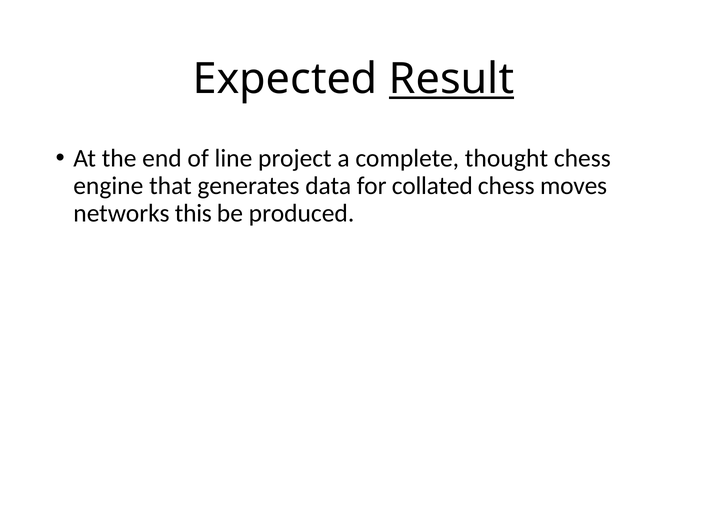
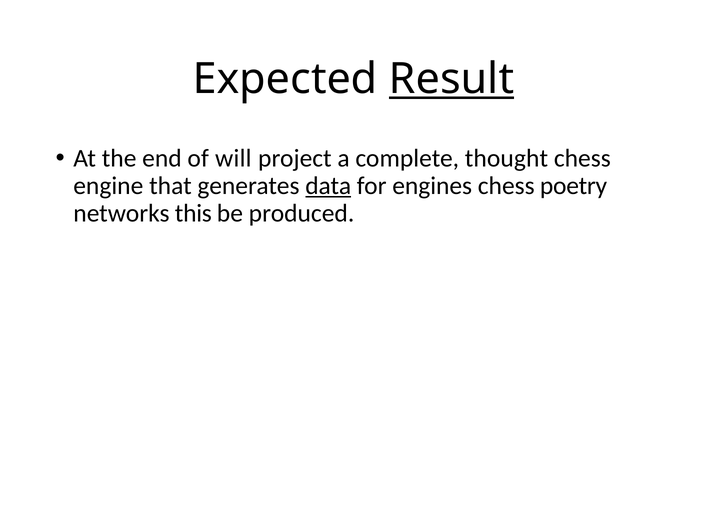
line: line -> will (233, 158)
data underline: none -> present (328, 186)
collated: collated -> engines (432, 186)
moves: moves -> poetry (574, 186)
